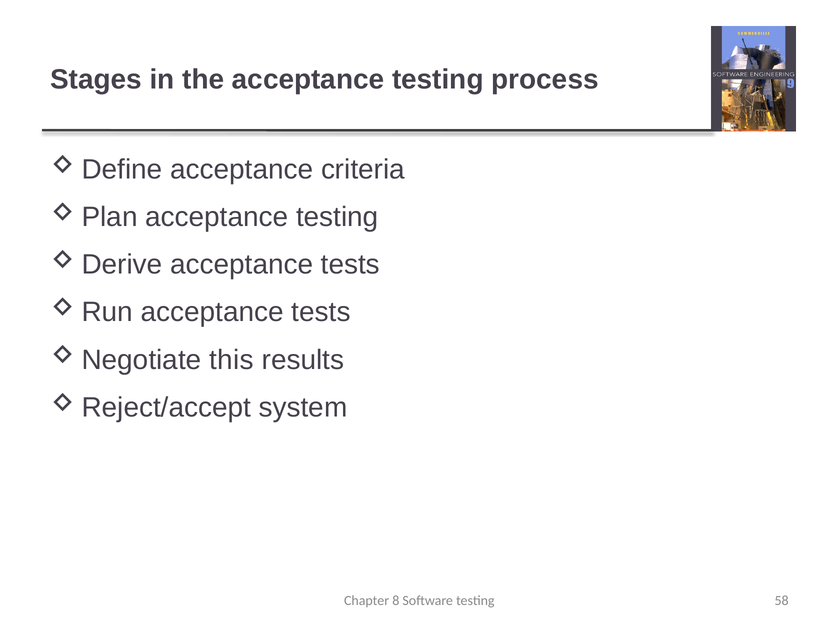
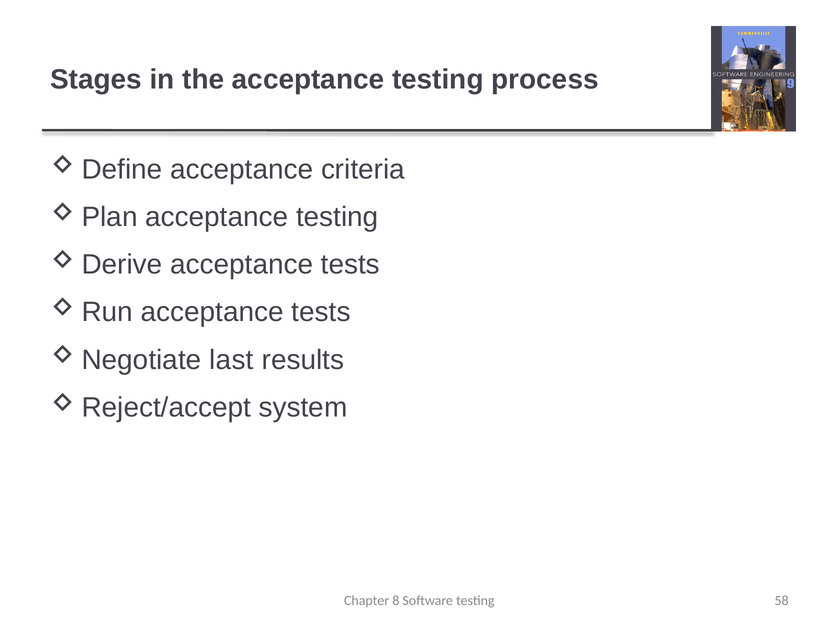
this: this -> last (231, 360)
